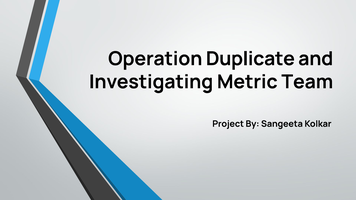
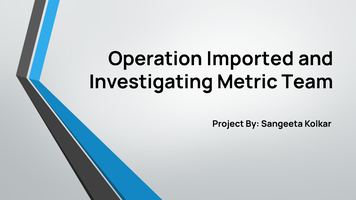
Duplicate: Duplicate -> Imported (250, 59)
